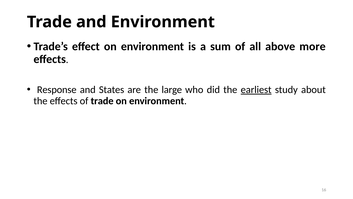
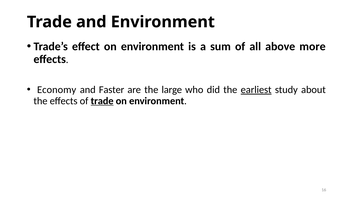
Response: Response -> Economy (57, 90)
States: States -> Faster (112, 90)
trade underline: none -> present (102, 101)
